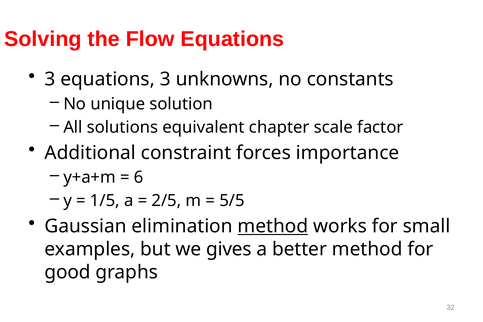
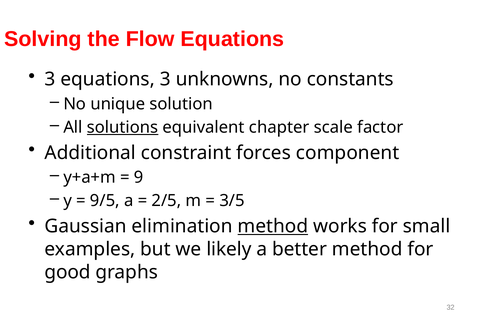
solutions underline: none -> present (123, 127)
importance: importance -> component (348, 153)
6: 6 -> 9 (139, 177)
1/5: 1/5 -> 9/5 (105, 201)
5/5: 5/5 -> 3/5 (232, 201)
gives: gives -> likely (229, 249)
